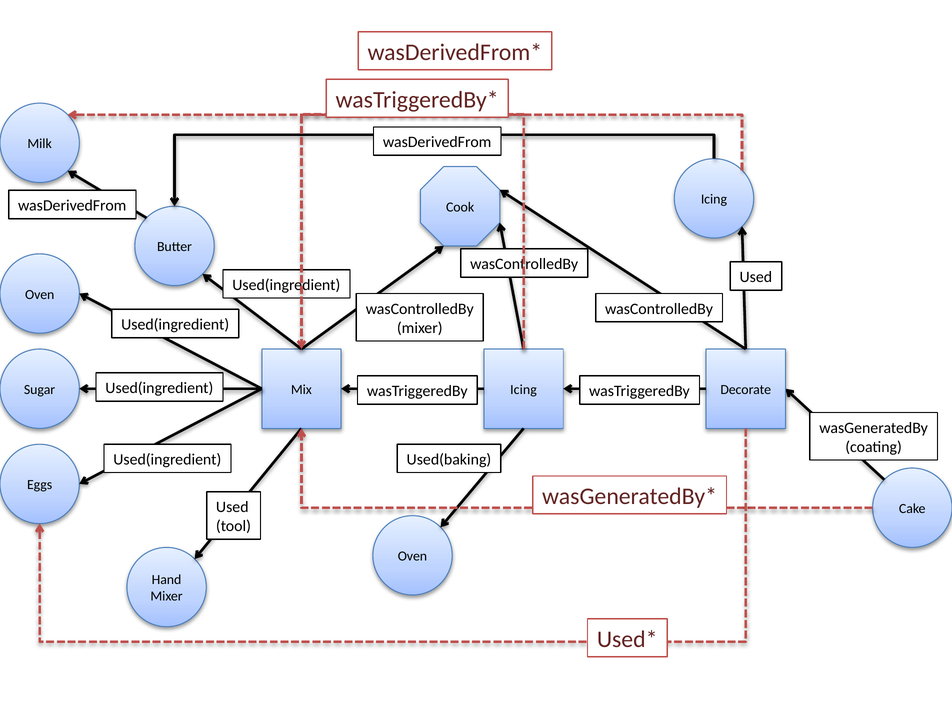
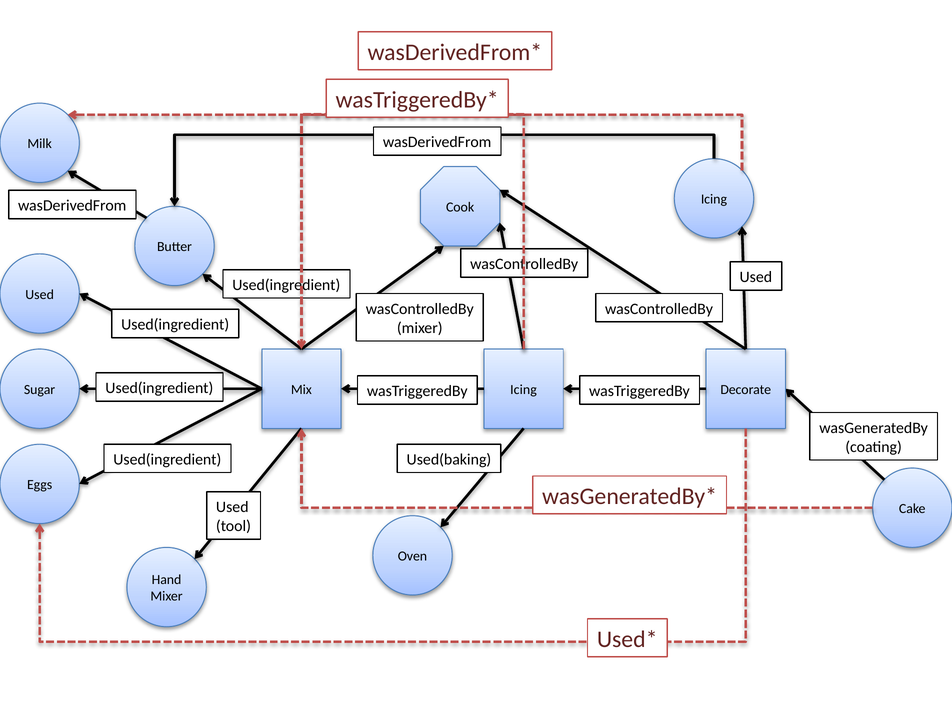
Oven: Oven -> Used (40, 294)
